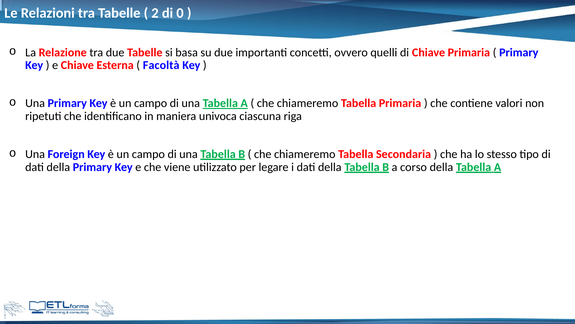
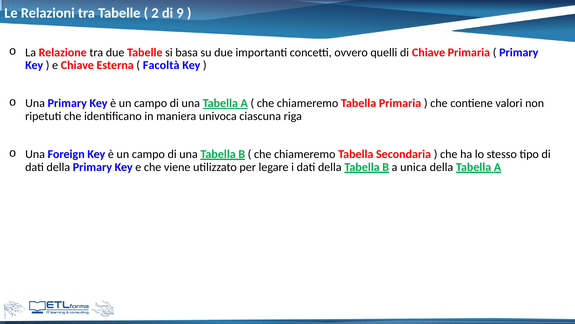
0: 0 -> 9 (180, 13)
corso: corso -> unica (413, 167)
